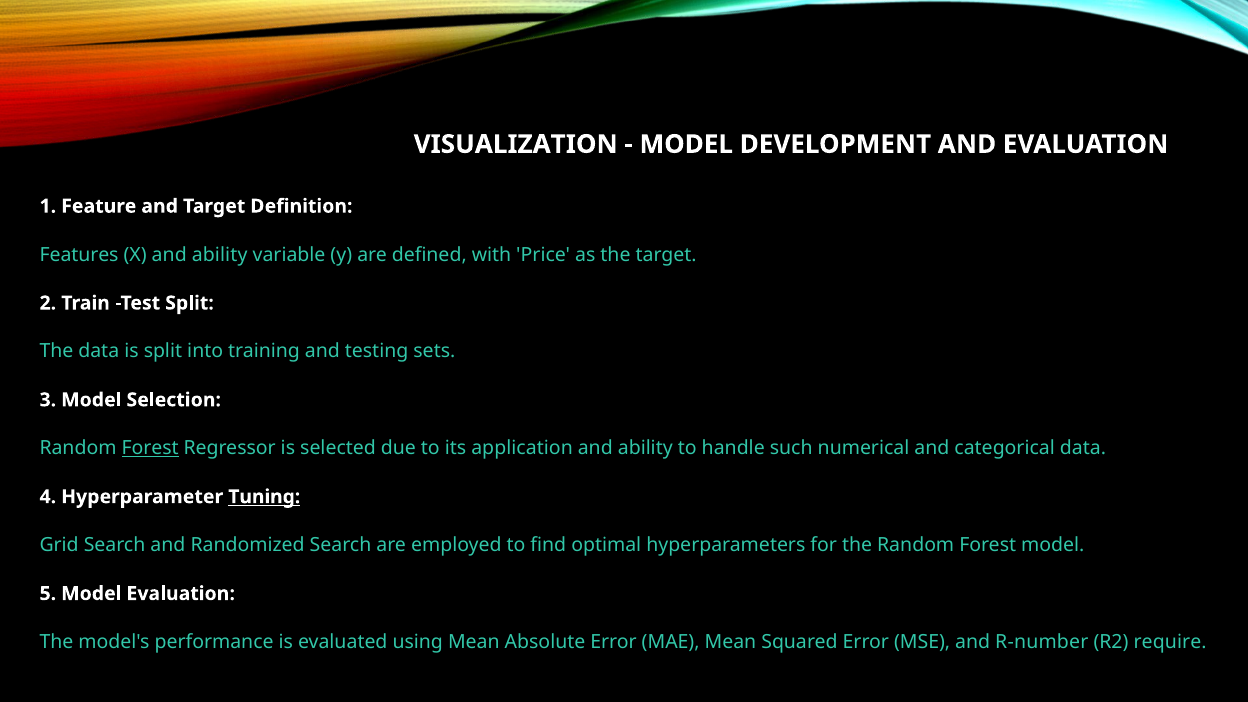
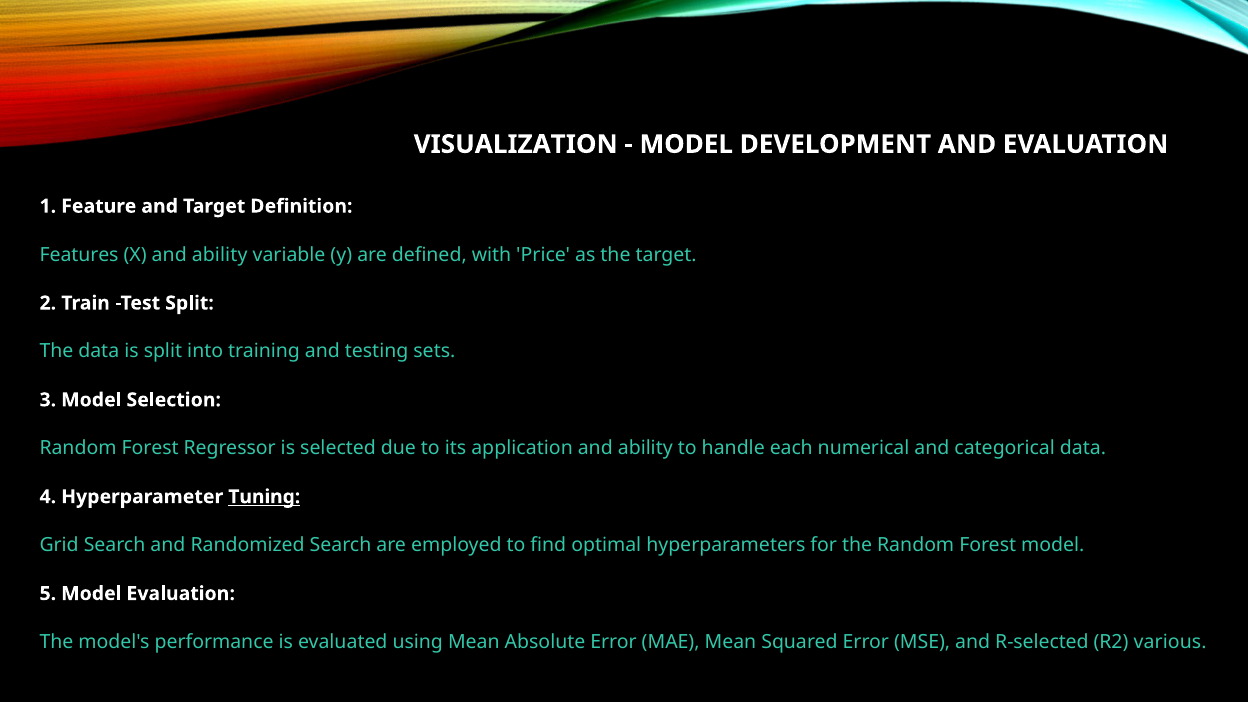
Forest underline: present -> none (150, 448)
such: such -> each (791, 448)
R-number: R-number -> R-selected (1042, 642)
require: require -> various (1170, 642)
